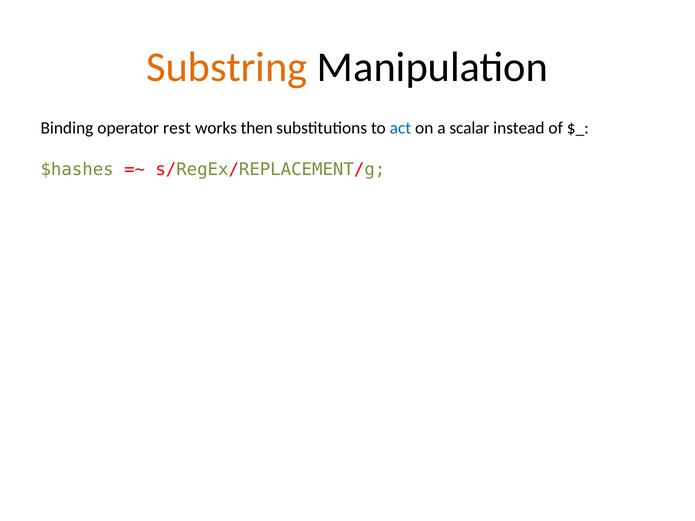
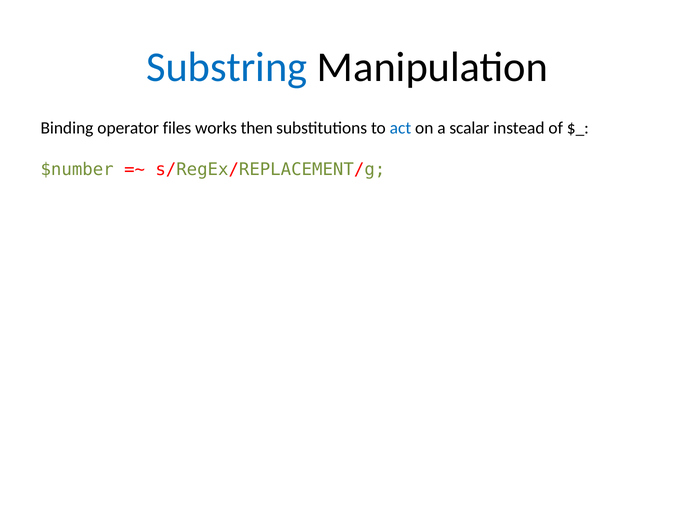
Substring colour: orange -> blue (227, 67)
rest: rest -> files (177, 128)
$hashes: $hashes -> $number (77, 170)
